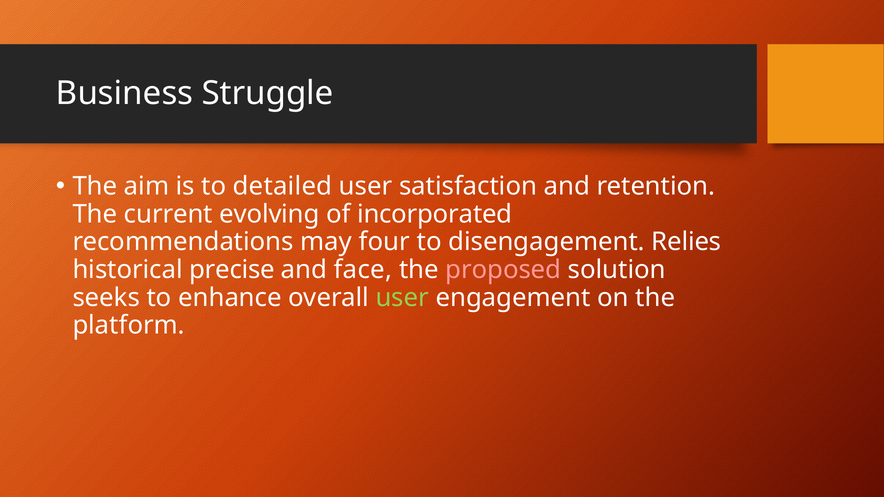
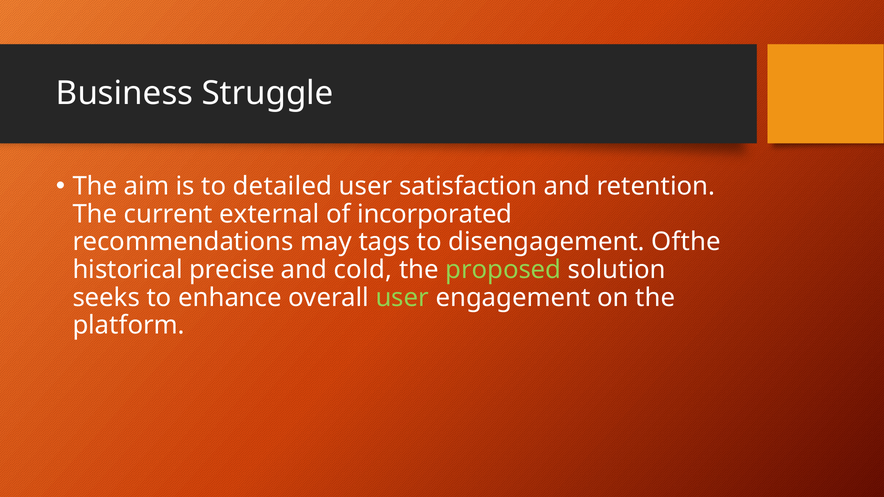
evolving: evolving -> external (269, 214)
four: four -> tags (384, 242)
Relies: Relies -> Ofthe (686, 242)
face: face -> cold (363, 270)
proposed colour: pink -> light green (503, 270)
